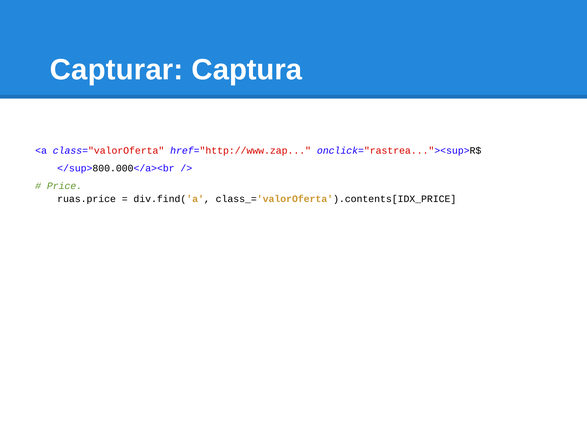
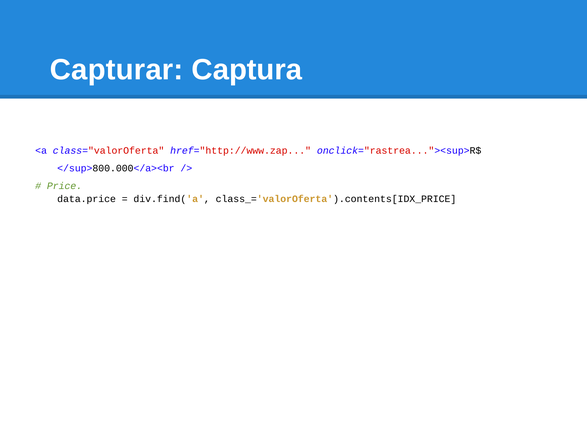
ruas.price: ruas.price -> data.price (87, 199)
